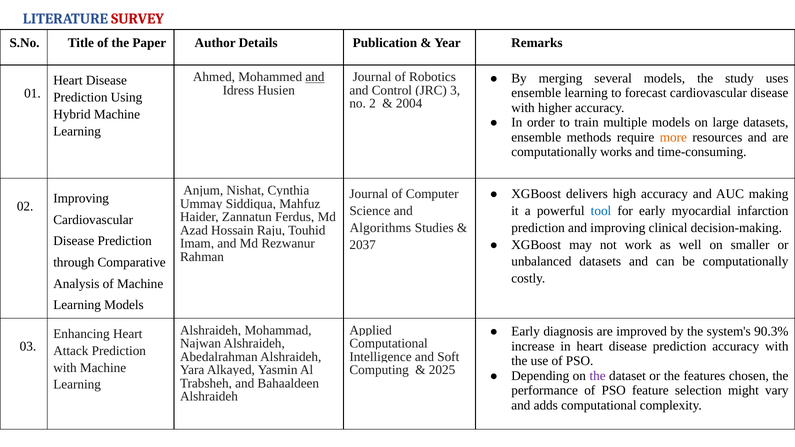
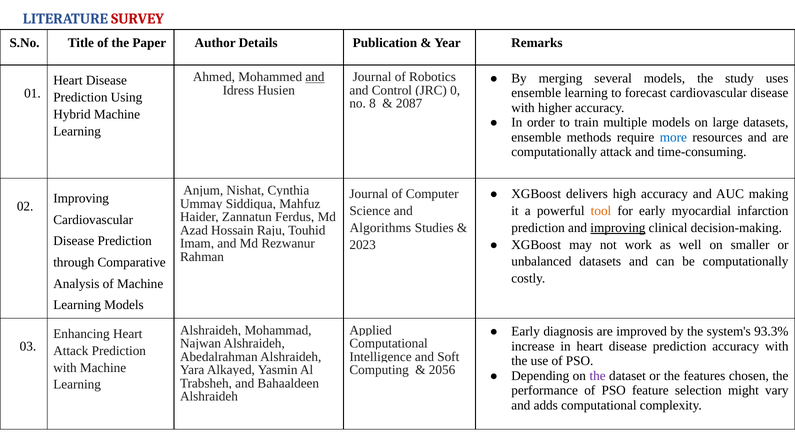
3: 3 -> 0 (455, 90)
2: 2 -> 8 (372, 104)
2004: 2004 -> 2087 (409, 104)
more colour: orange -> blue (673, 137)
computationally works: works -> attack (616, 152)
tool colour: blue -> orange (601, 211)
improving underline: none -> present (618, 228)
2037: 2037 -> 2023 (363, 245)
90.3%: 90.3% -> 93.3% (771, 332)
2025: 2025 -> 2056 (442, 370)
